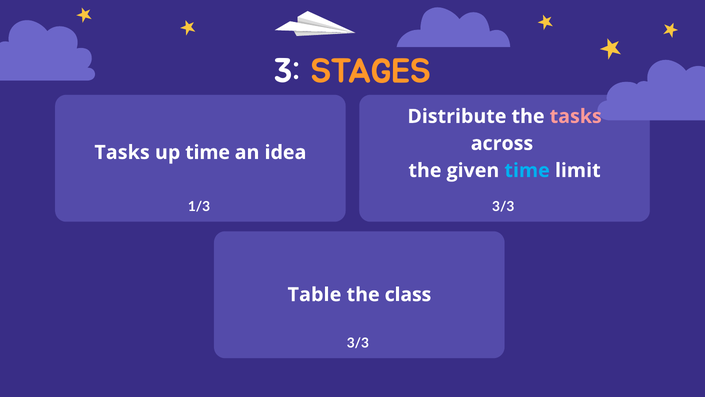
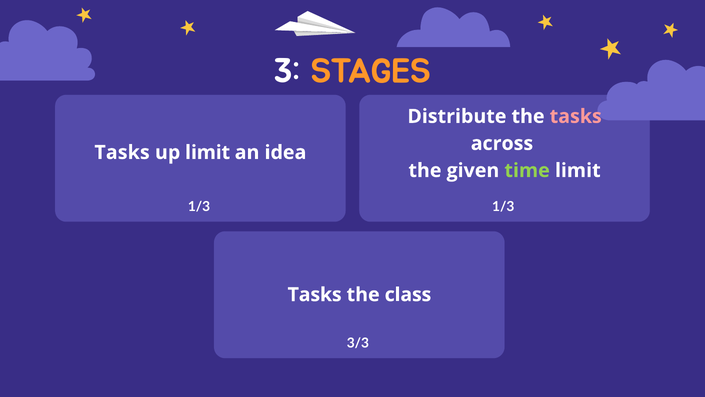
up time: time -> limit (208, 152)
time colour: light blue -> light green (527, 170)
3/3: 3/3 -> 1/3 (503, 207)
Table: Table -> Tasks (315, 294)
